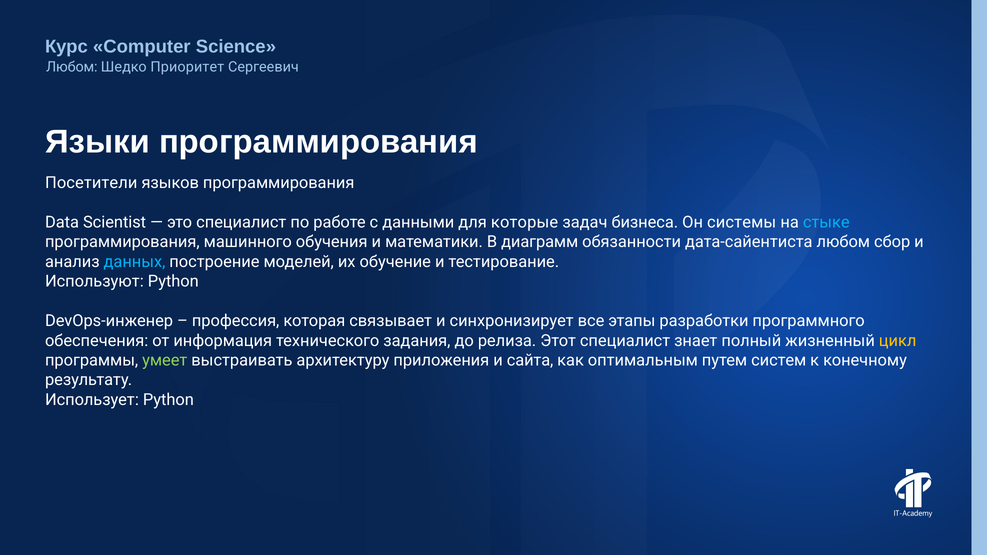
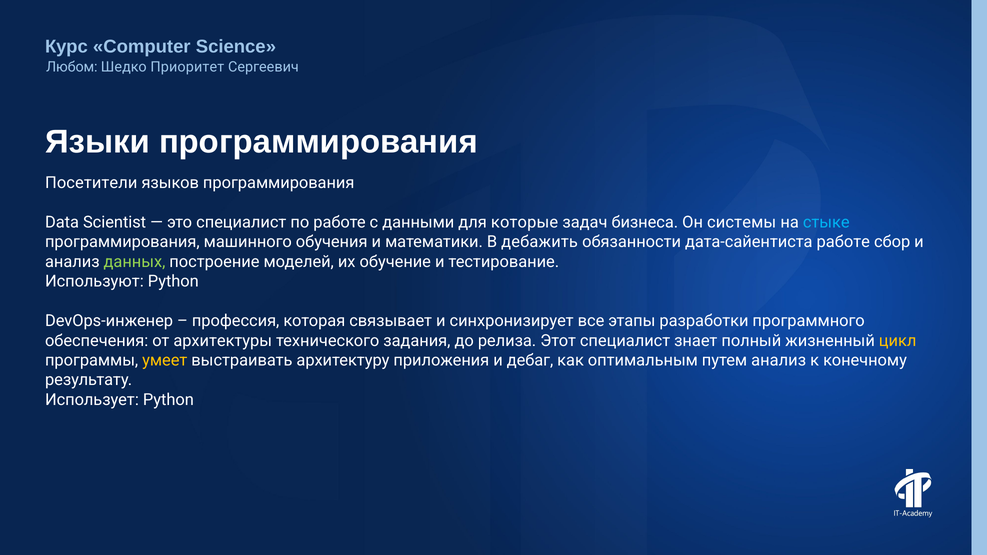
диаграмм: диаграмм -> дебажить (540, 242)
дата-сайентиста любом: любом -> работе (843, 242)
данных colour: light blue -> light green (134, 262)
информация: информация -> архитектуры (223, 341)
умеет colour: light green -> yellow (165, 360)
сайта: сайта -> дебаг (530, 360)
путем систем: систем -> анализ (779, 360)
